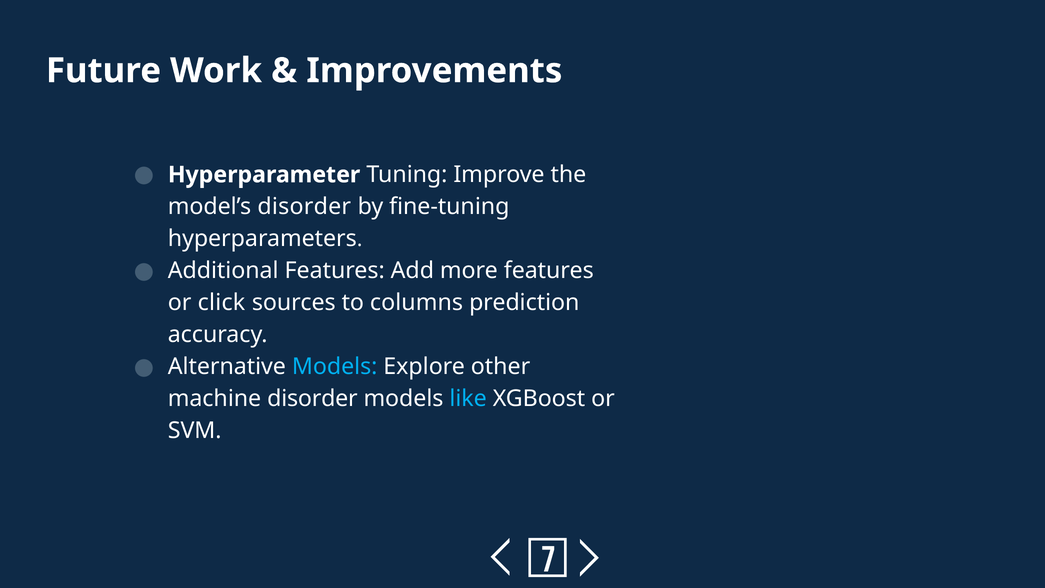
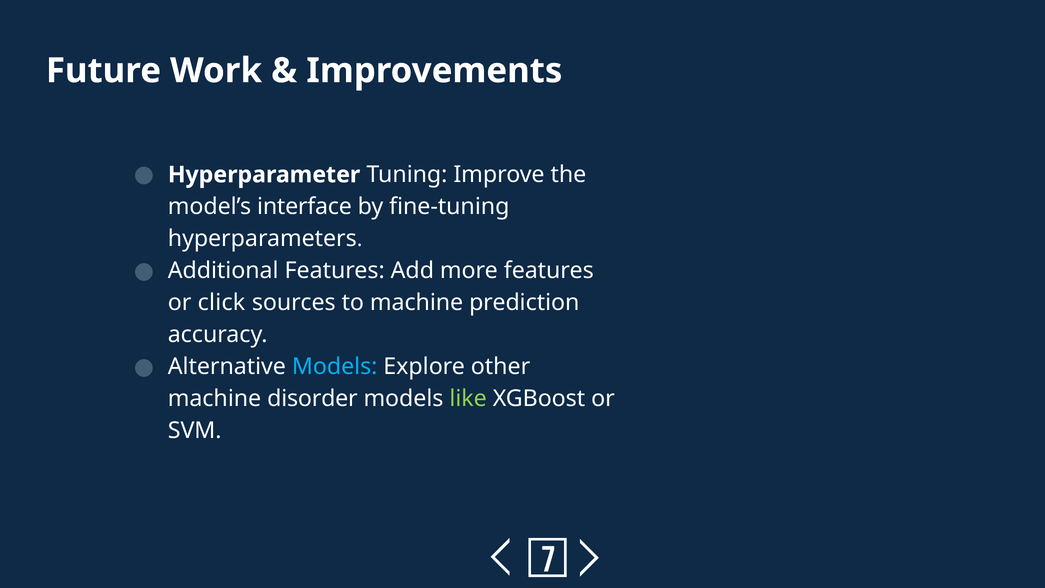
model’s disorder: disorder -> interface (304, 207)
to columns: columns -> machine (417, 303)
like colour: light blue -> light green (468, 399)
